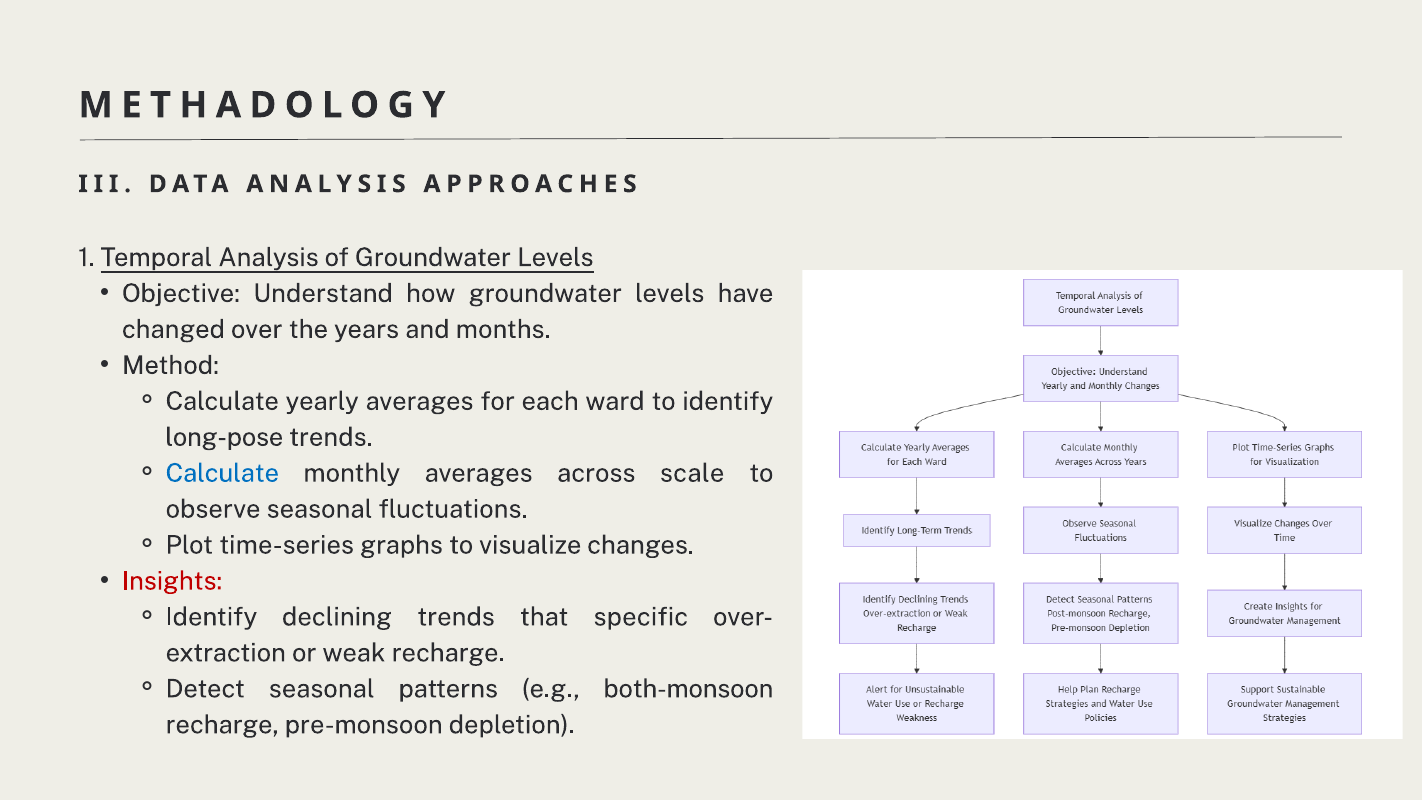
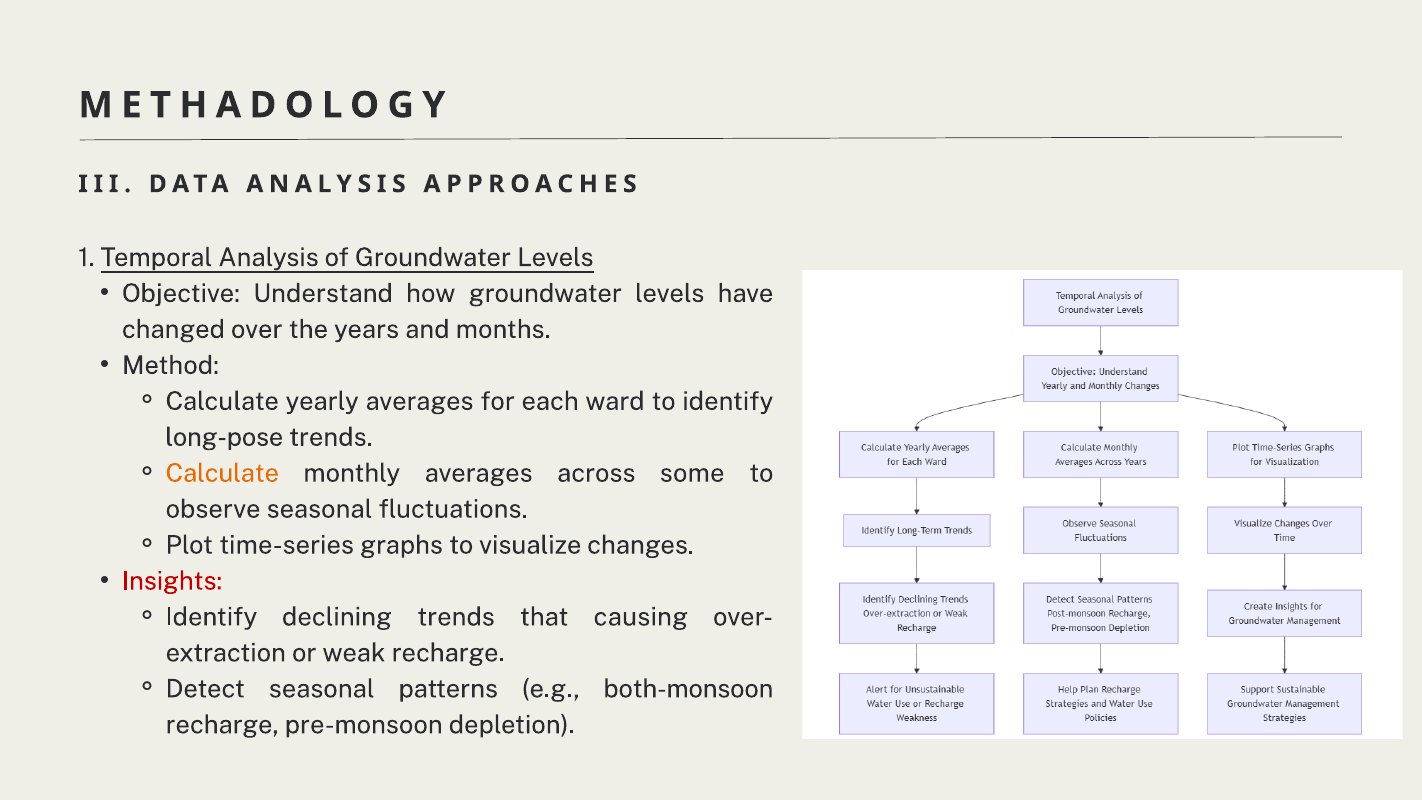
Calculate colour: blue -> orange (222, 473)
scale: scale -> some (692, 473)
specific: specific -> causing (641, 617)
